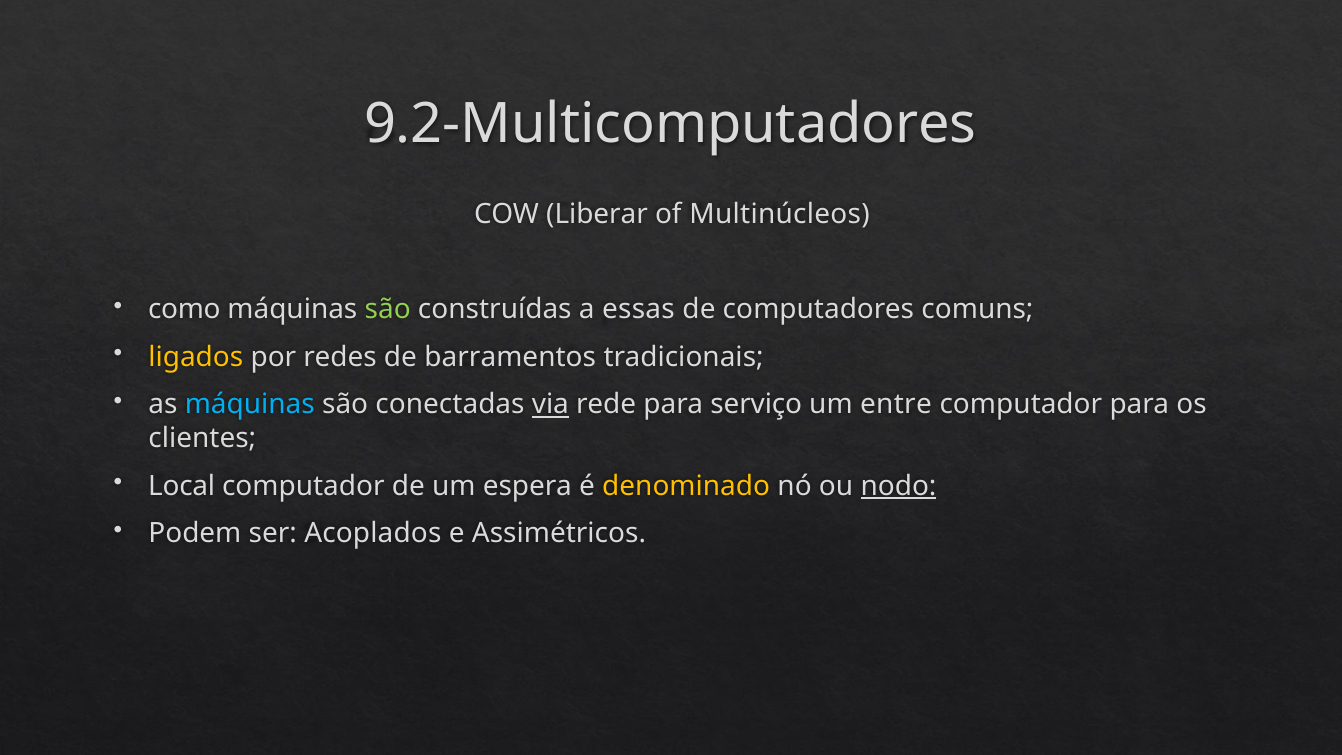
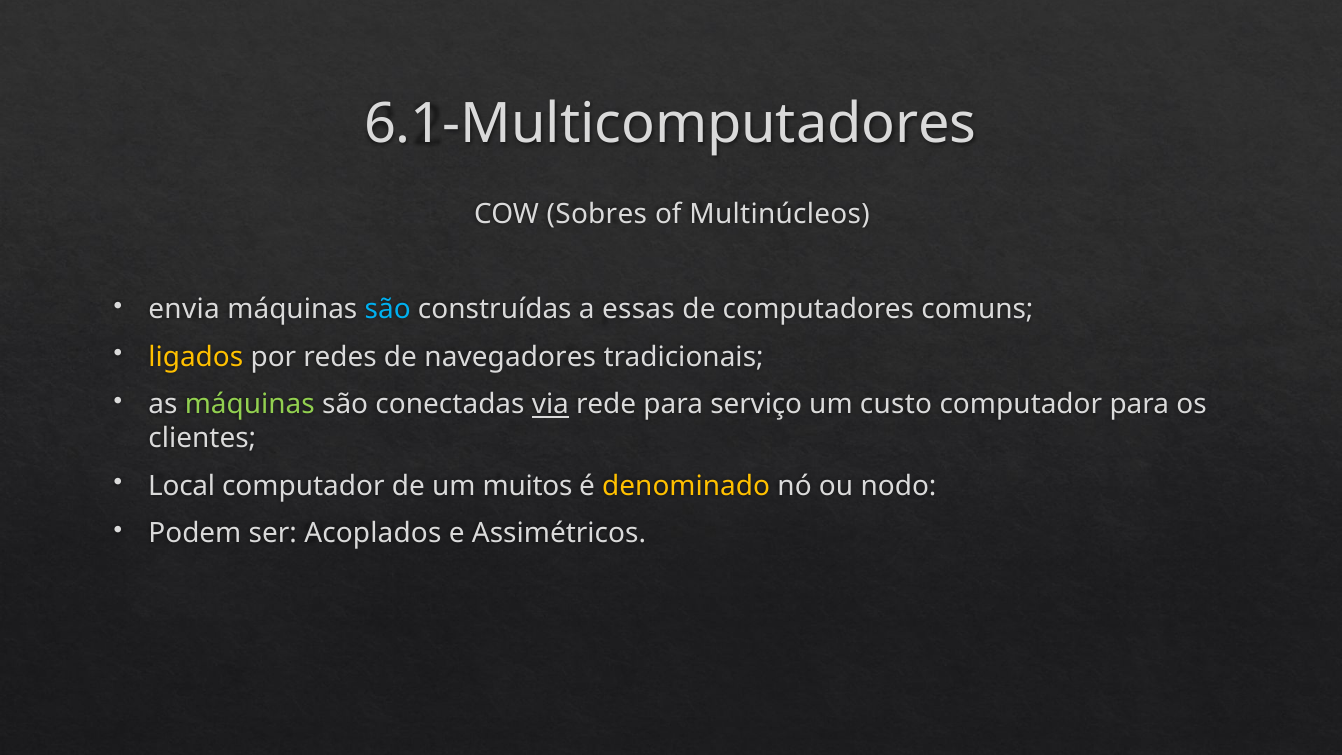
9.2-Multicomputadores: 9.2-Multicomputadores -> 6.1-Multicomputadores (670, 124)
Liberar: Liberar -> Sobres (597, 214)
como: como -> envia (184, 310)
são colour: light green -> light blue (388, 310)
barramentos: barramentos -> navegadores (510, 357)
máquinas colour: light blue -> light green (250, 405)
entre: entre -> custo (896, 405)
espera: espera -> muitos (528, 486)
nodo underline: present -> none (898, 486)
